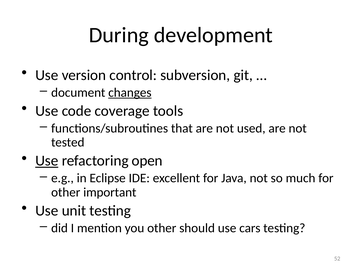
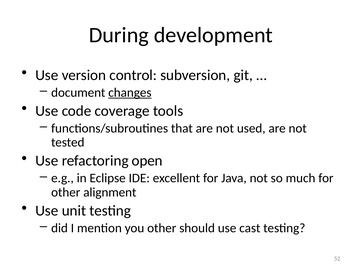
Use underline: present -> none (47, 161)
important: important -> alignment (110, 193)
cars: cars -> cast (250, 228)
